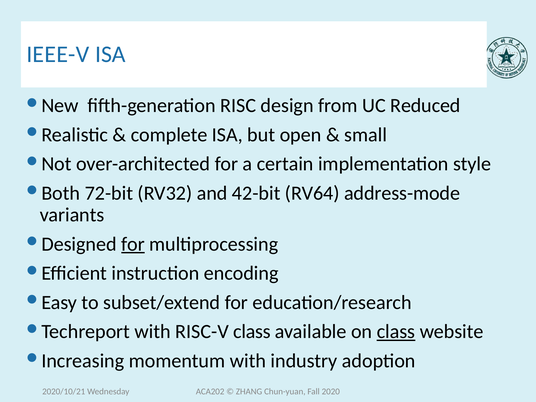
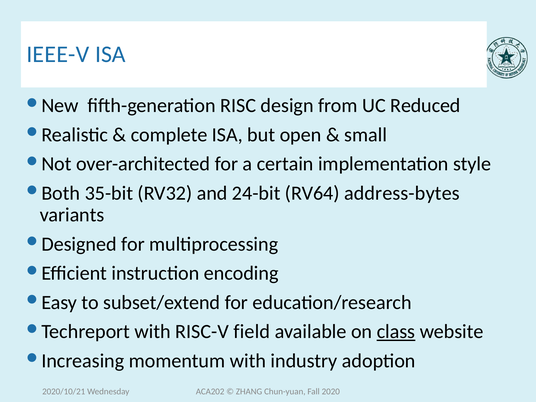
72-bit: 72-bit -> 35-bit (109, 193)
42-bit: 42-bit -> 24-bit (256, 193)
address-mode: address-mode -> address-bytes (402, 193)
for underline: present -> none (133, 244)
RISC-V class: class -> field (252, 332)
